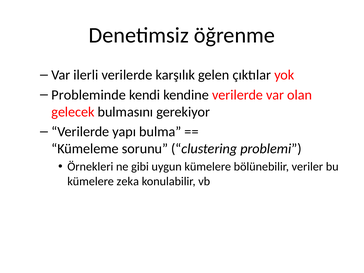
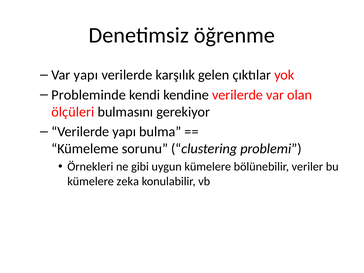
Var ilerli: ilerli -> yapı (86, 75)
gelecek: gelecek -> ölçüleri (73, 112)
